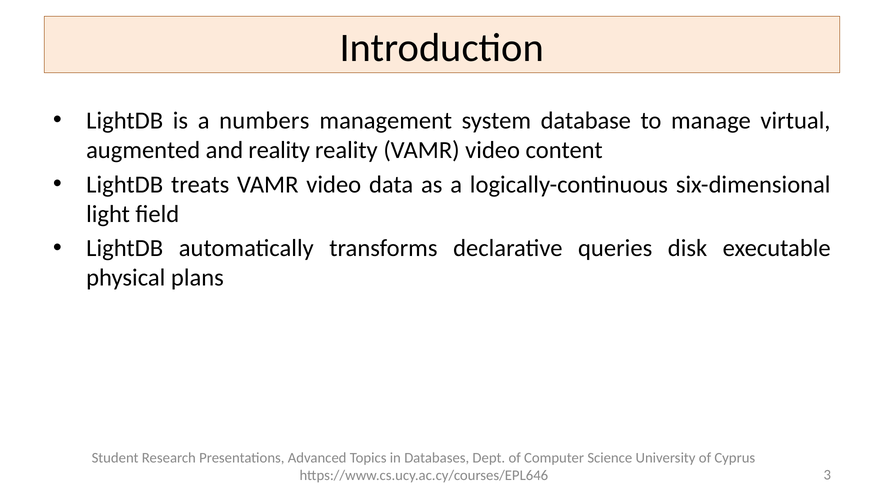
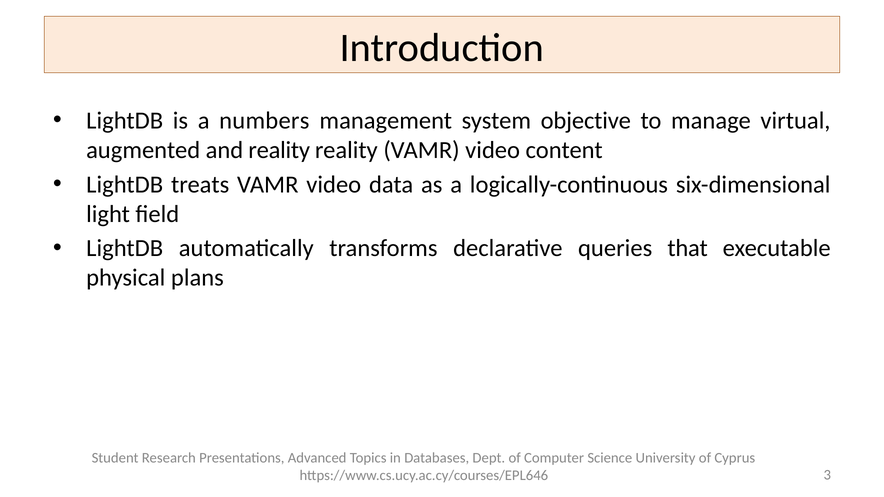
database: database -> objective (586, 121)
disk: disk -> that (688, 248)
